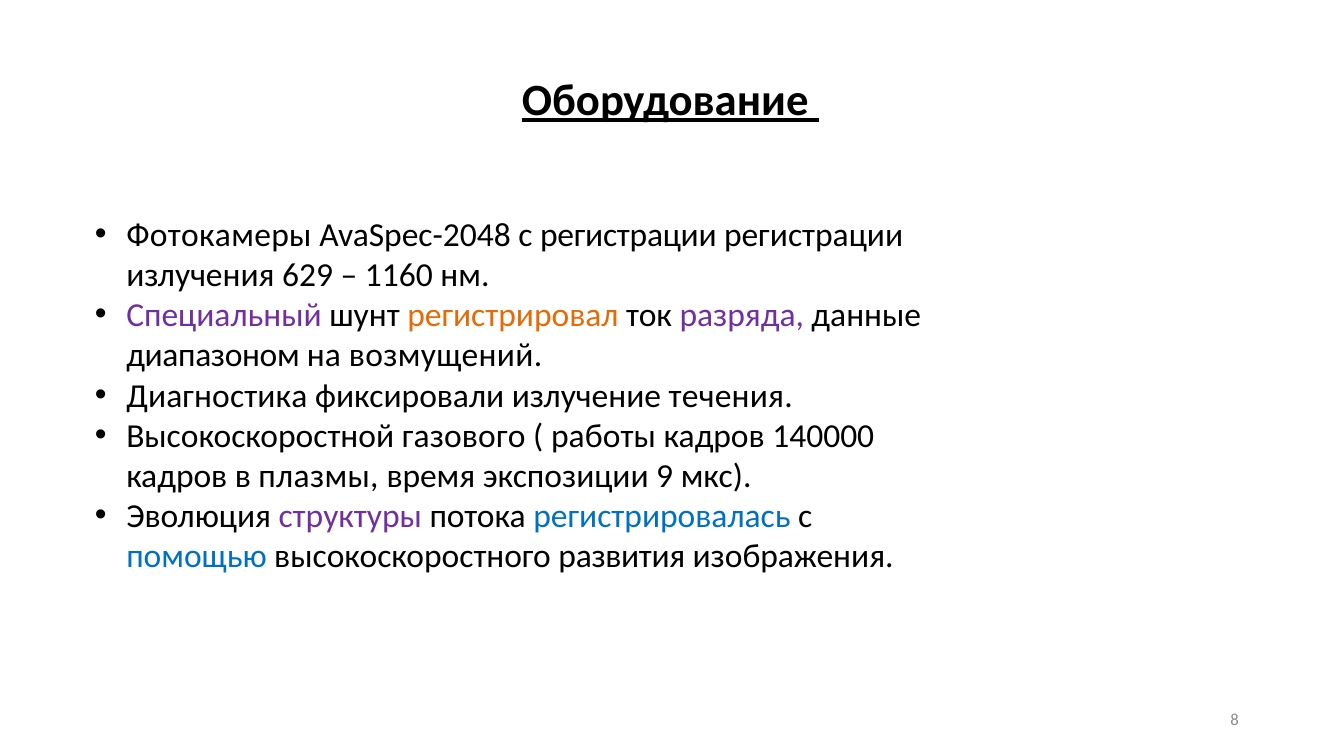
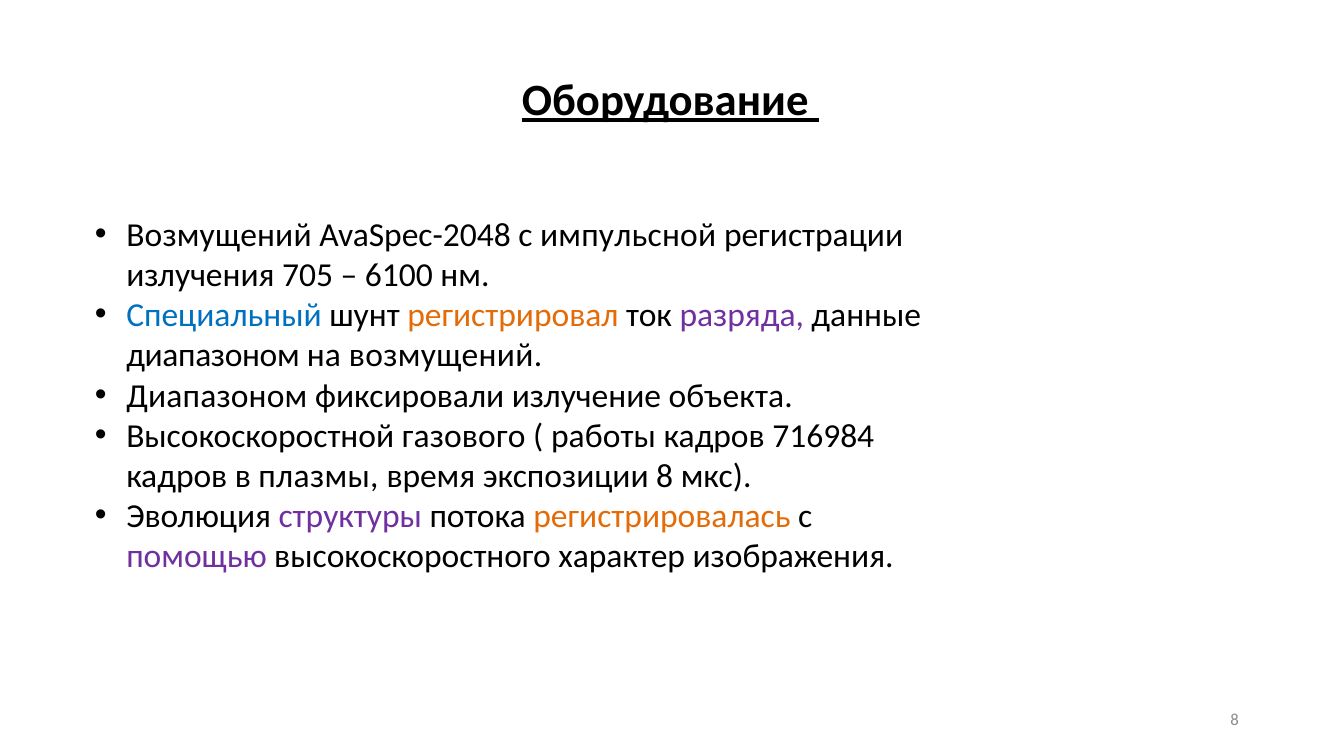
Фотокамеры: Фотокамеры -> Возмущений (219, 235)
с регистрации: регистрации -> импульсной (628, 235)
629: 629 -> 705 (308, 275)
1160: 1160 -> 6100 (399, 275)
Специальный colour: purple -> blue (224, 316)
Диагностика: Диагностика -> Диапазоном (217, 396)
течения: течения -> объекта (731, 396)
140000: 140000 -> 716984 (823, 436)
экспозиции 9: 9 -> 8 (665, 477)
регистрировалась colour: blue -> orange (662, 517)
помощью colour: blue -> purple (197, 557)
развития: развития -> характер (622, 557)
